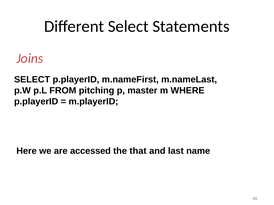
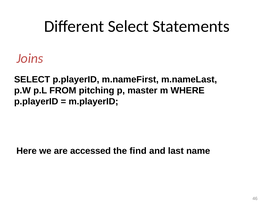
that: that -> find (138, 151)
